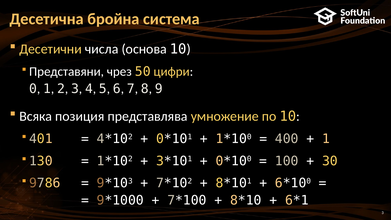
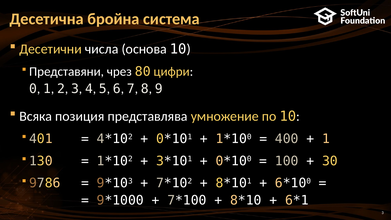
50: 50 -> 80 (143, 72)
